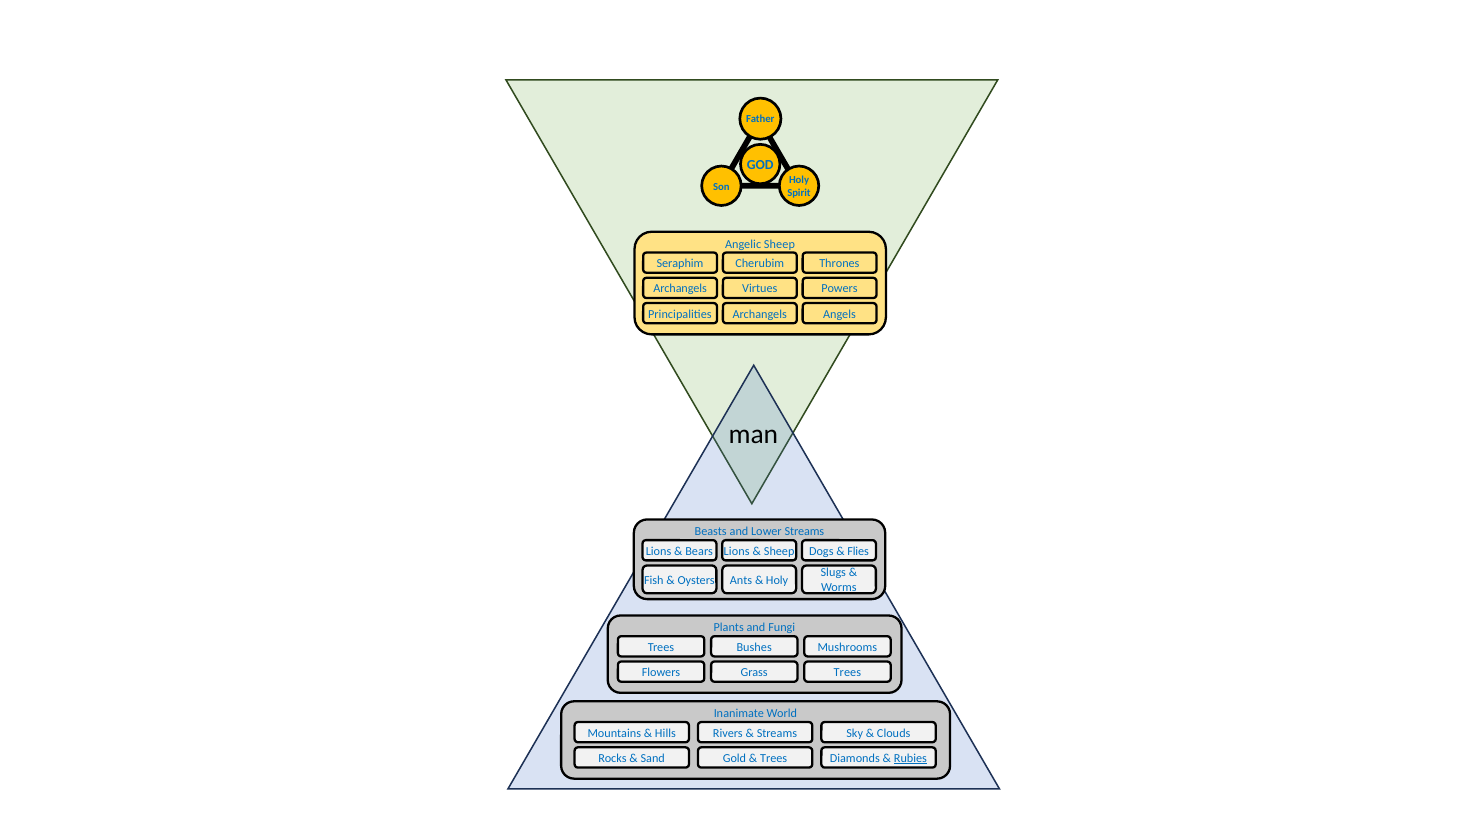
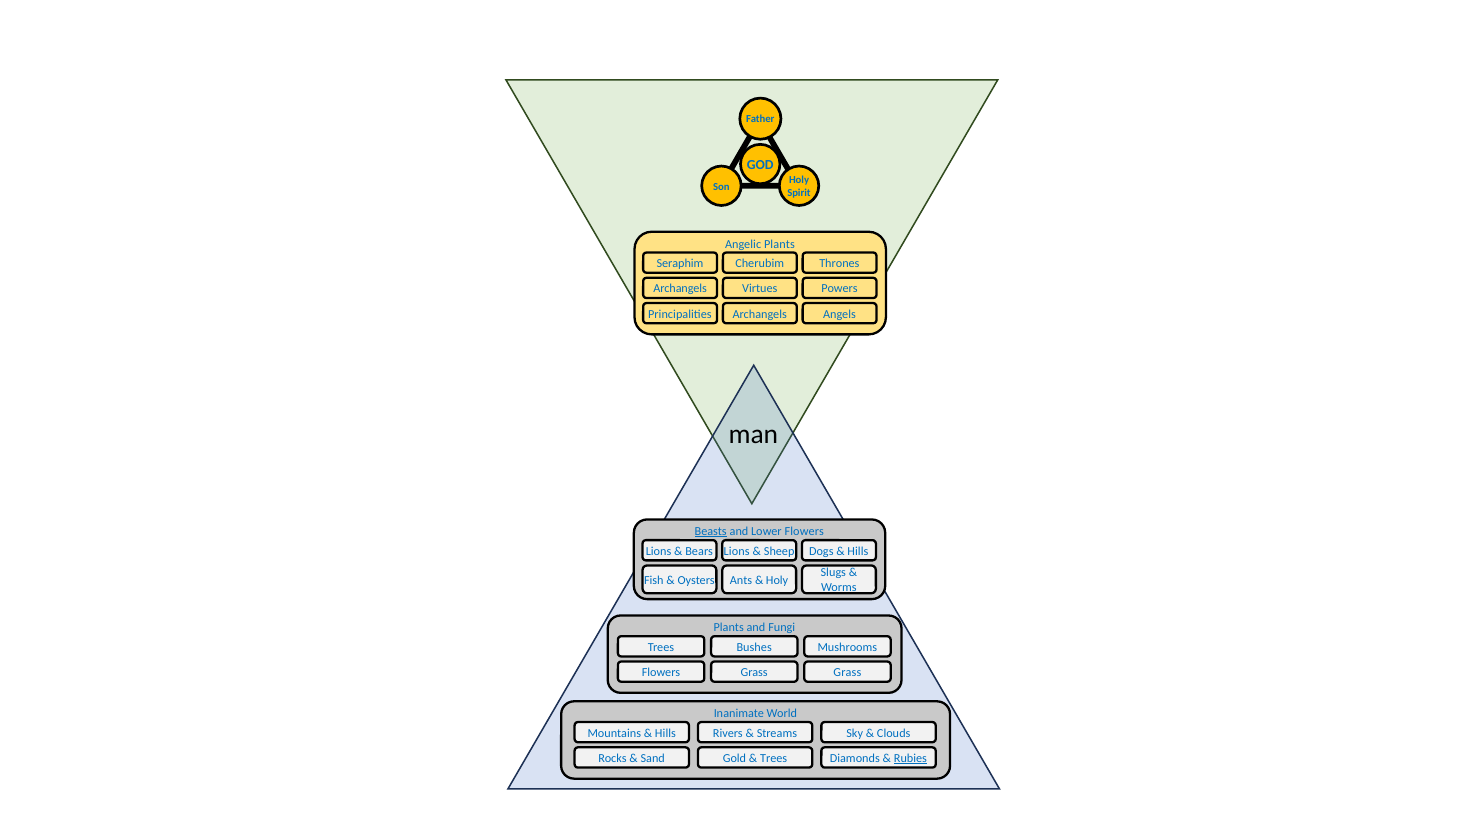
Angelic Sheep: Sheep -> Plants (779, 245)
Beasts underline: none -> present (711, 532)
Lower Streams: Streams -> Flowers (804, 532)
Flies: Flies -> Hills (858, 551)
Grass Trees: Trees -> Grass (847, 673)
